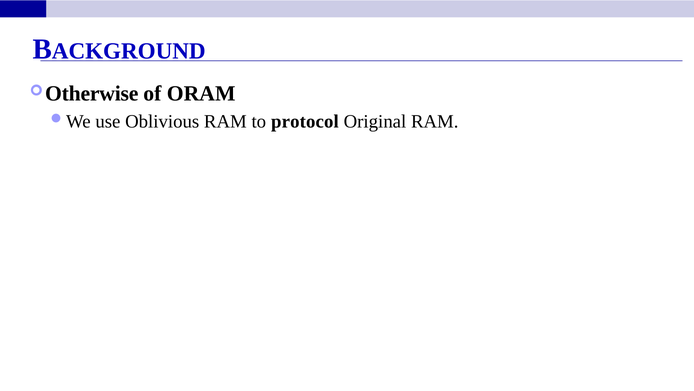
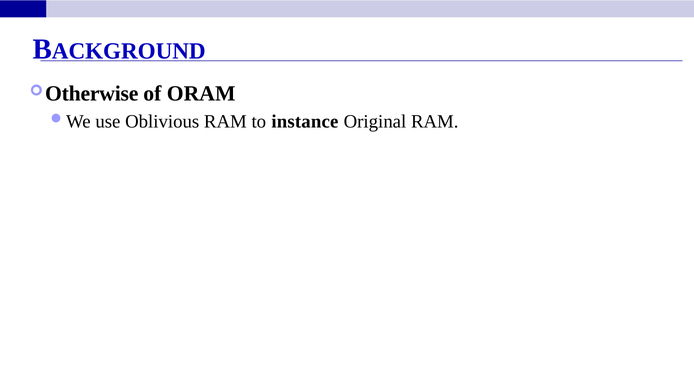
protocol: protocol -> instance (305, 121)
